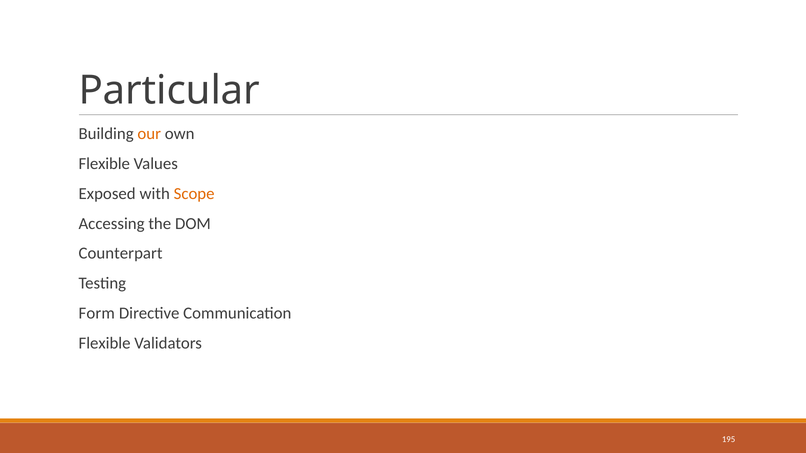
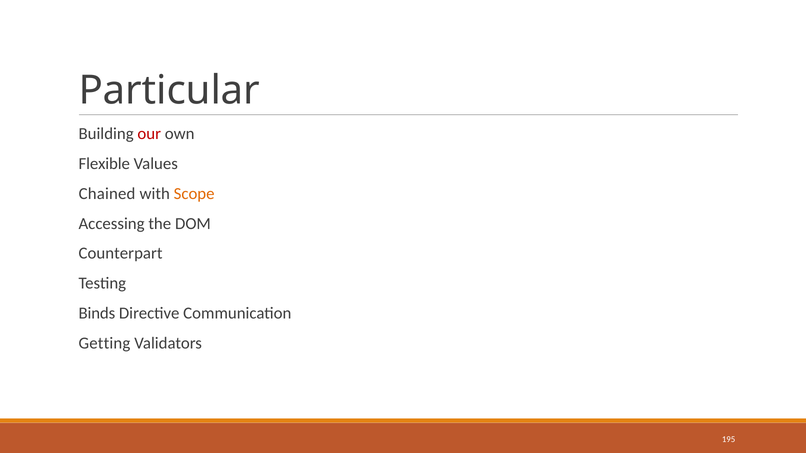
our colour: orange -> red (149, 134)
Exposed: Exposed -> Chained (107, 194)
Form: Form -> Binds (97, 313)
Flexible: Flexible -> Getting (104, 343)
